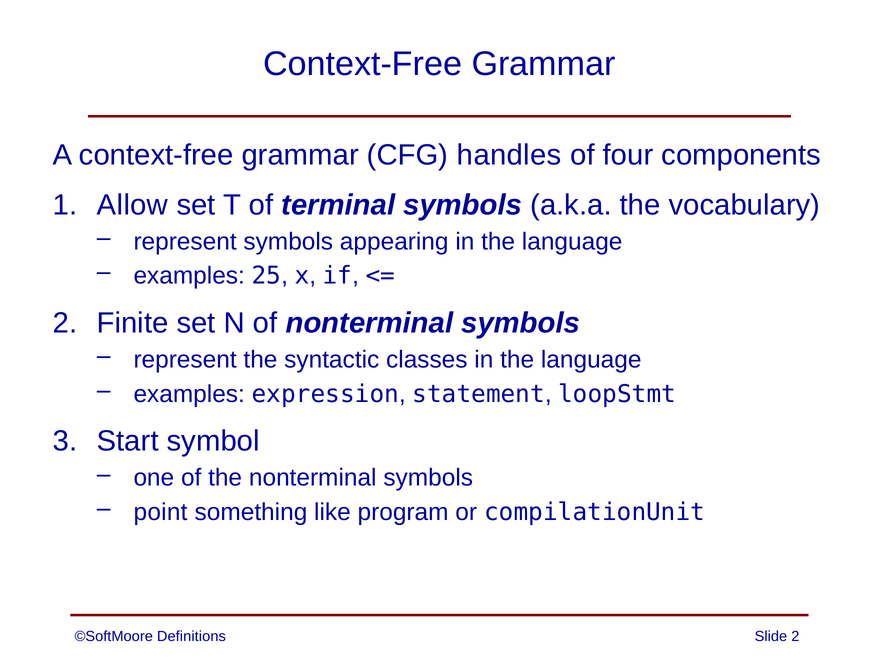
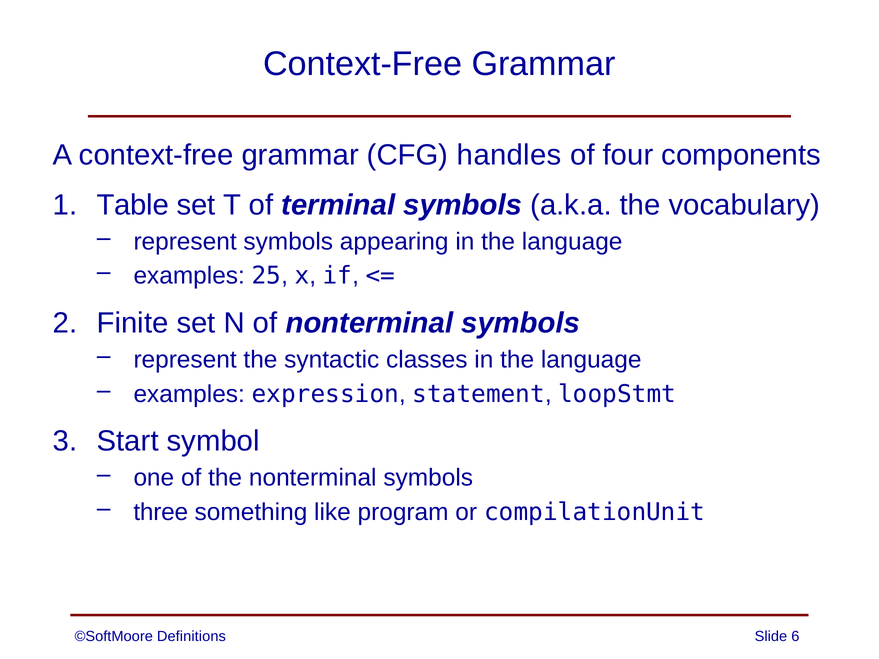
Allow: Allow -> Table (133, 205)
point: point -> three (161, 512)
Slide 2: 2 -> 6 (795, 637)
